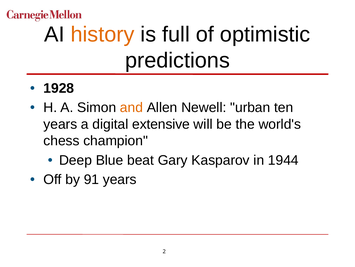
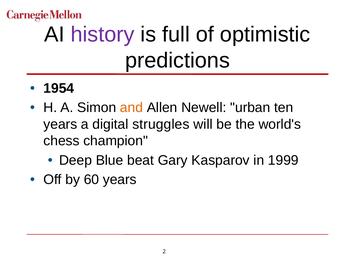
history colour: orange -> purple (103, 34)
1928: 1928 -> 1954 (59, 88)
extensive: extensive -> struggles (161, 124)
1944: 1944 -> 1999 (283, 160)
91: 91 -> 60 (91, 179)
